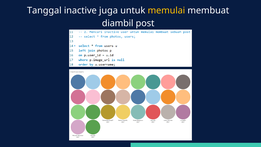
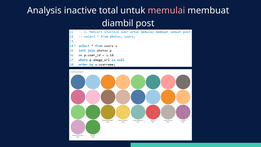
Tanggal: Tanggal -> Analysis (44, 11)
juga: juga -> total (109, 11)
memulai colour: yellow -> pink (166, 11)
